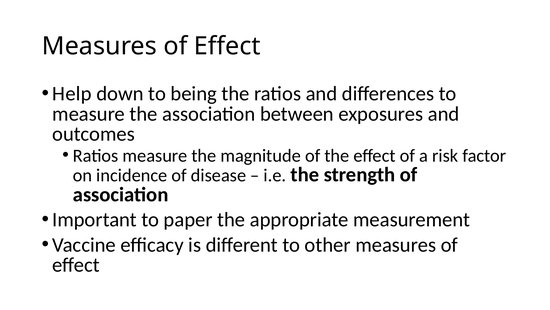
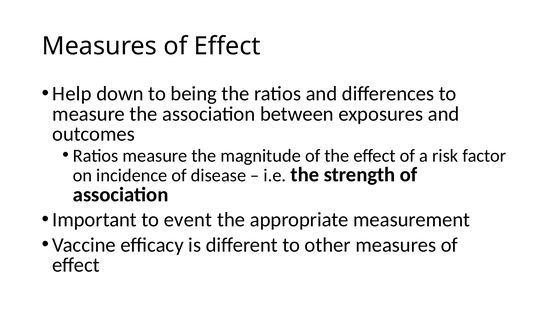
paper: paper -> event (188, 219)
